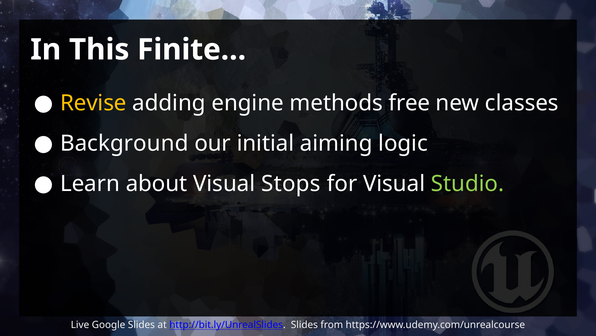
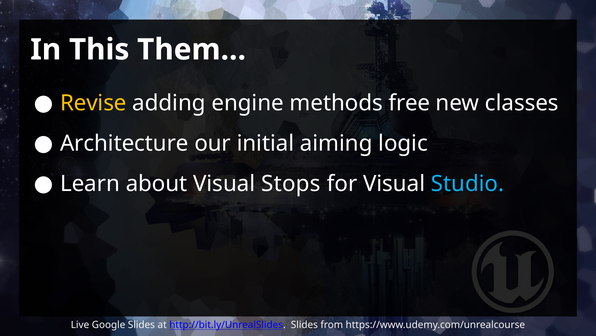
Finite…: Finite… -> Them… (192, 50)
Background: Background -> Architecture (124, 143)
Studio colour: light green -> light blue (467, 183)
